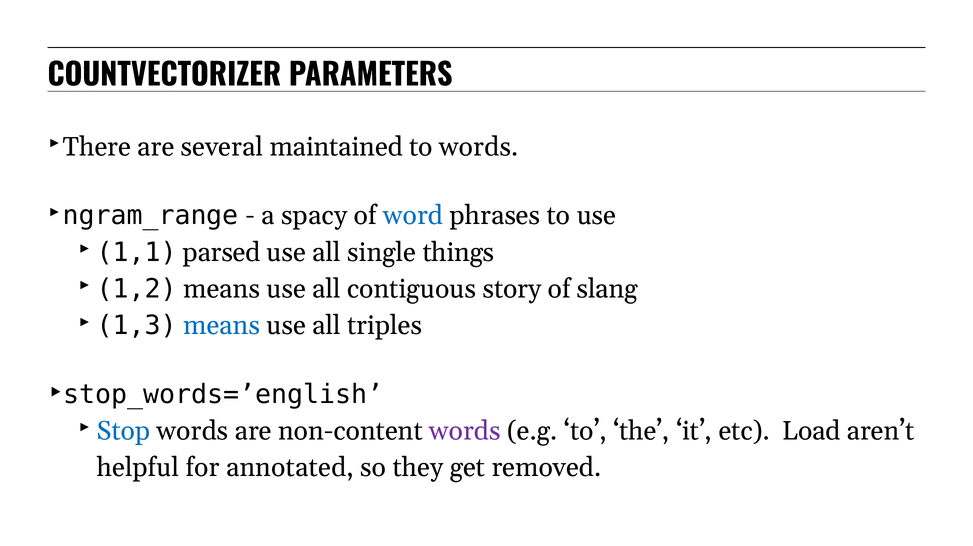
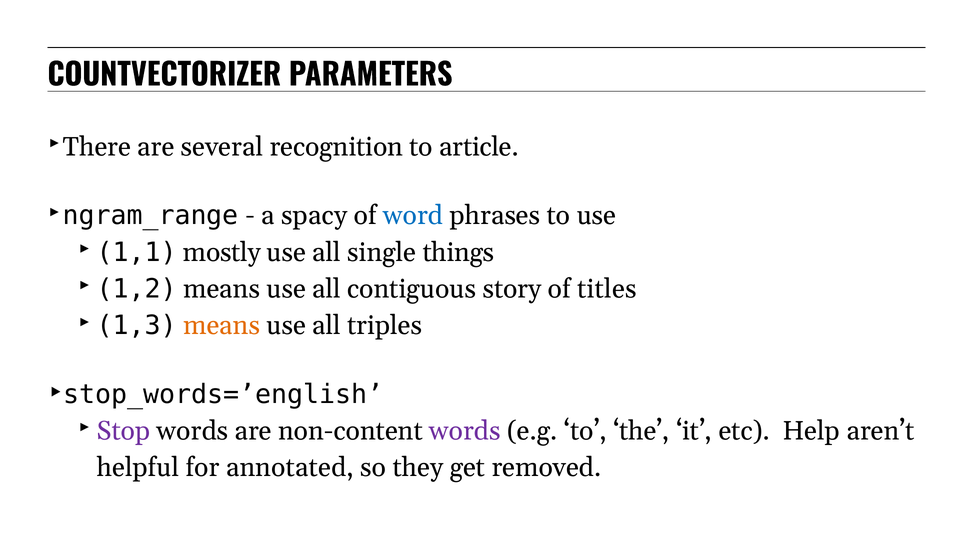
maintained: maintained -> recognition (336, 147)
to words: words -> article (479, 147)
parsed: parsed -> mostly (222, 253)
slang: slang -> titles (607, 289)
means colour: blue -> orange (222, 326)
Stop colour: blue -> purple (124, 431)
Load: Load -> Help (811, 431)
